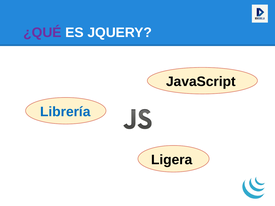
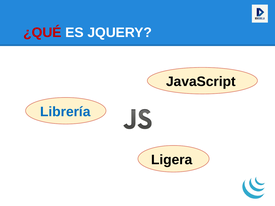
¿QUÉ colour: purple -> red (42, 33)
